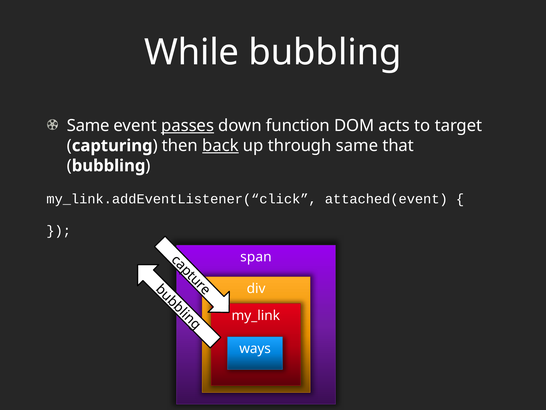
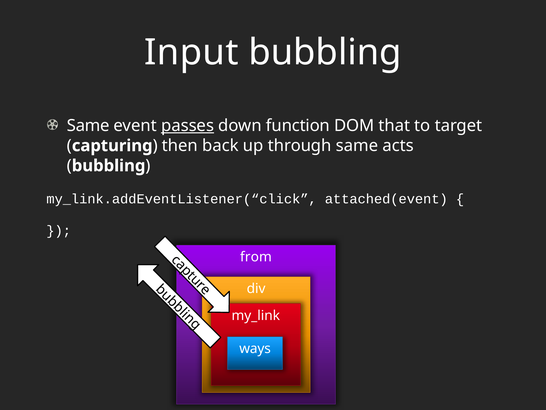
While: While -> Input (191, 52)
acts: acts -> that (394, 126)
back underline: present -> none (221, 146)
that: that -> acts (398, 146)
span: span -> from (256, 257)
